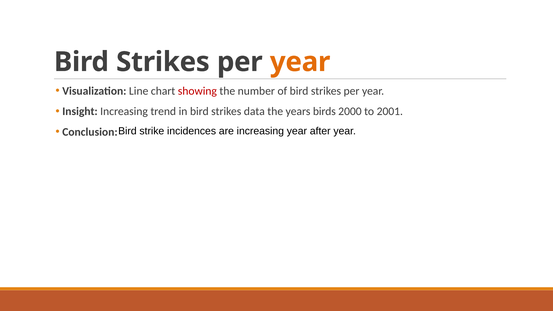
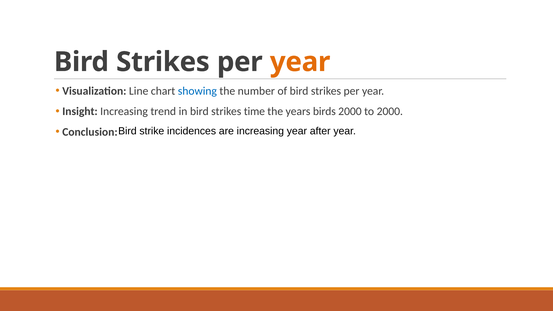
showing colour: red -> blue (197, 91)
data: data -> time (254, 111)
to 2001: 2001 -> 2000 (390, 111)
